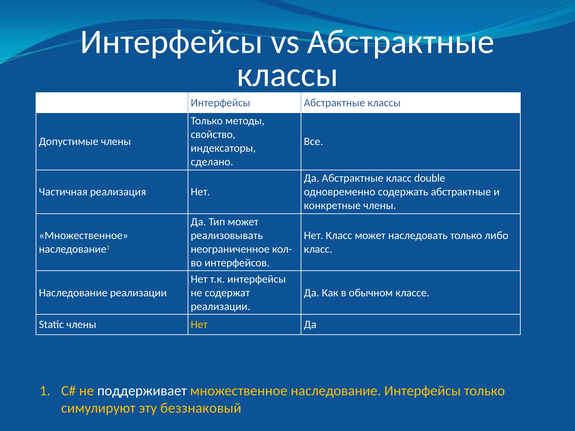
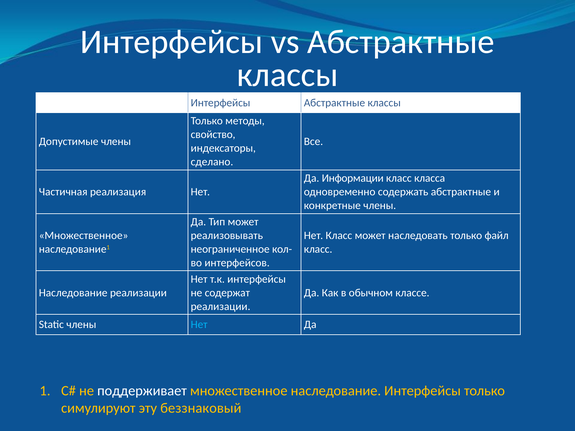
Да Абстрактные: Абстрактные -> Информации (353, 178)
double: double -> класса (430, 178)
либо: либо -> файл (497, 236)
Нет colour: yellow -> light blue (199, 325)
